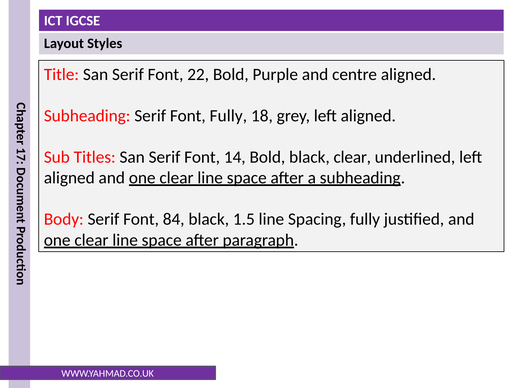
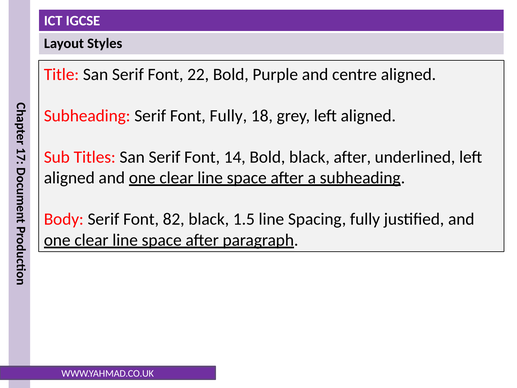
black clear: clear -> after (352, 157)
84: 84 -> 82 (174, 219)
